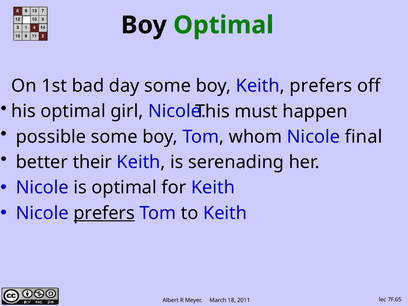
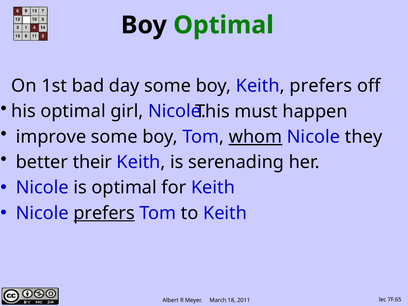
possible: possible -> improve (51, 137)
whom underline: none -> present (255, 137)
final: final -> they (364, 137)
